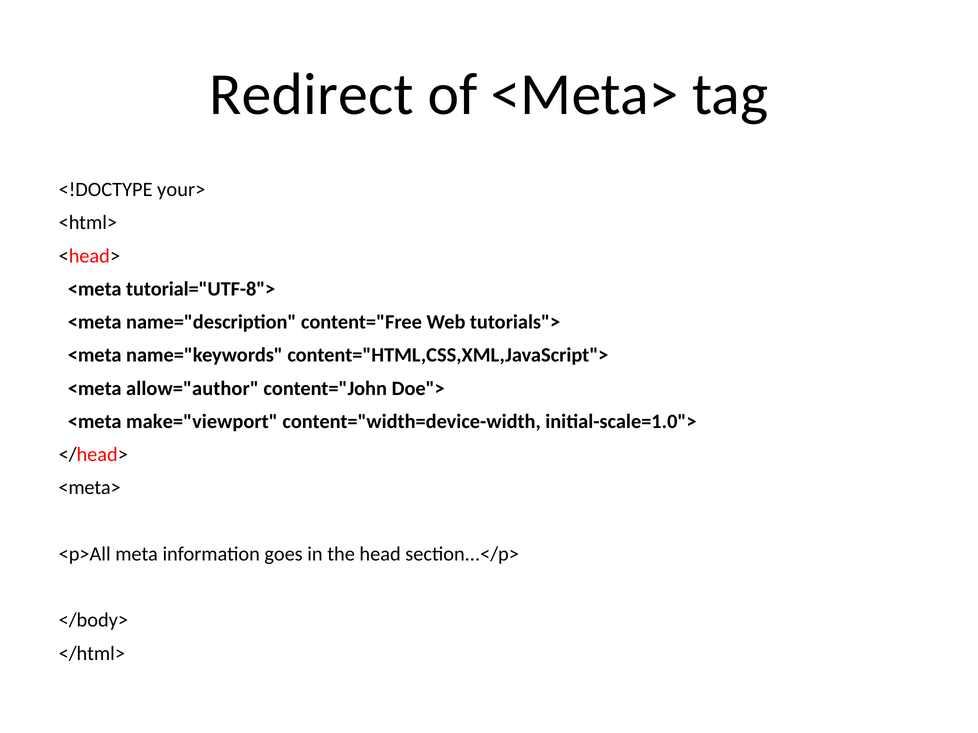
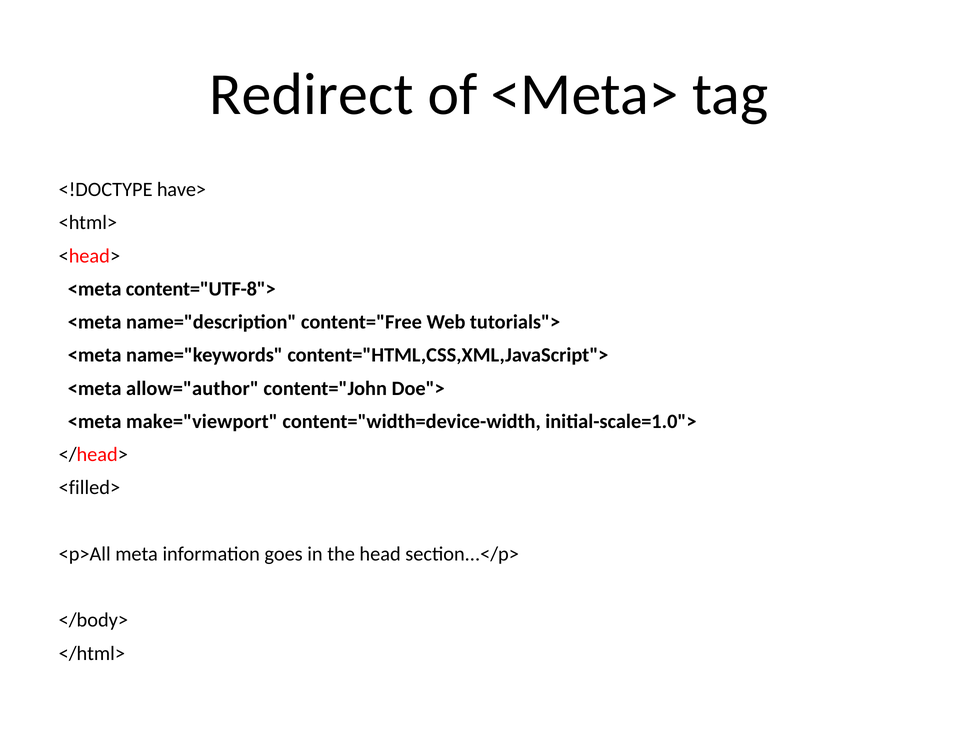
your>: your> -> have> (181, 190)
tutorial="UTF-8">: tutorial="UTF-8"> -> content="UTF-8"> (201, 289)
<meta>: <meta> -> <filled> (89, 488)
